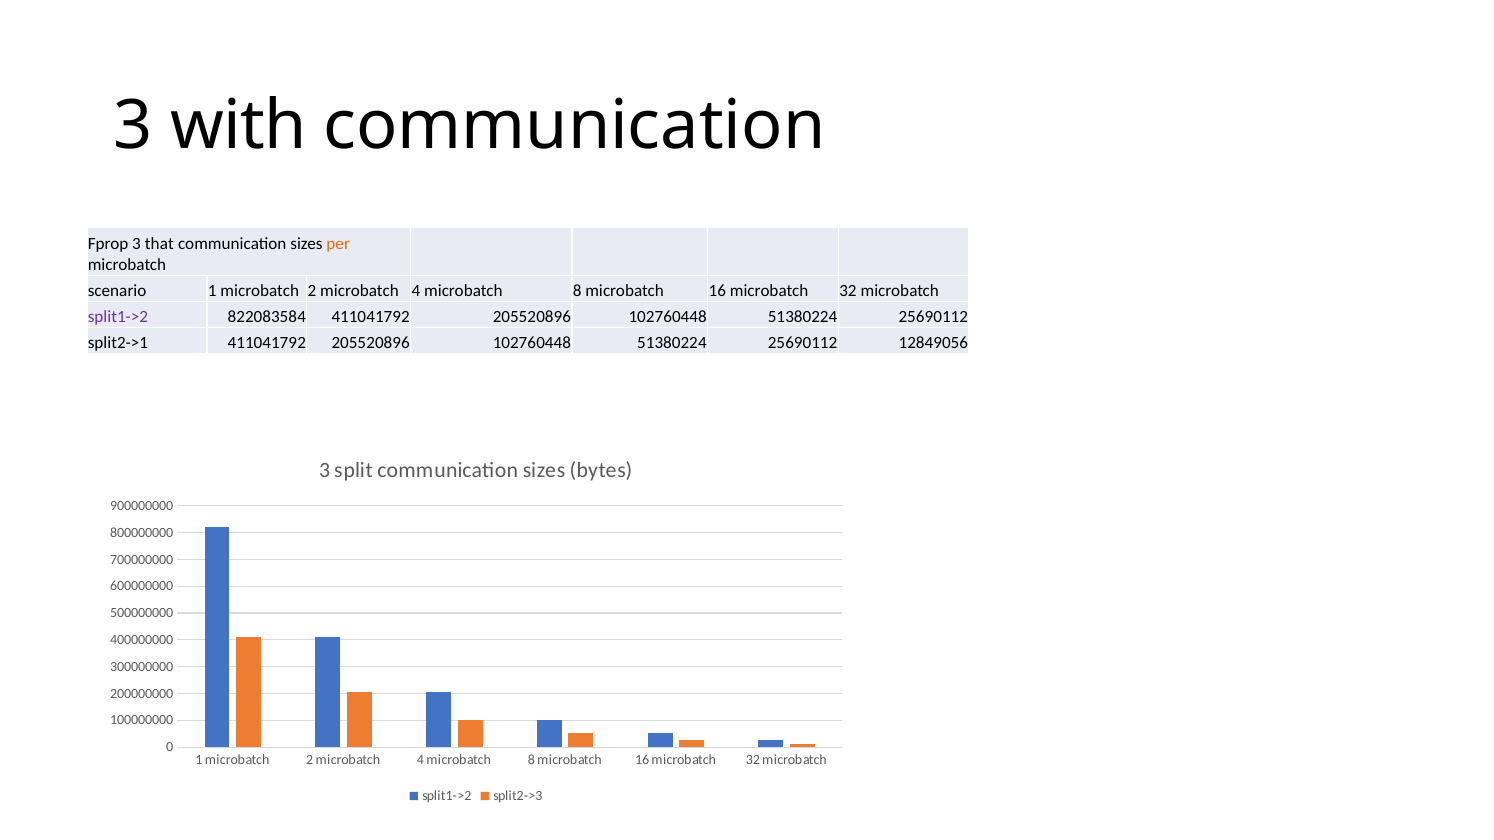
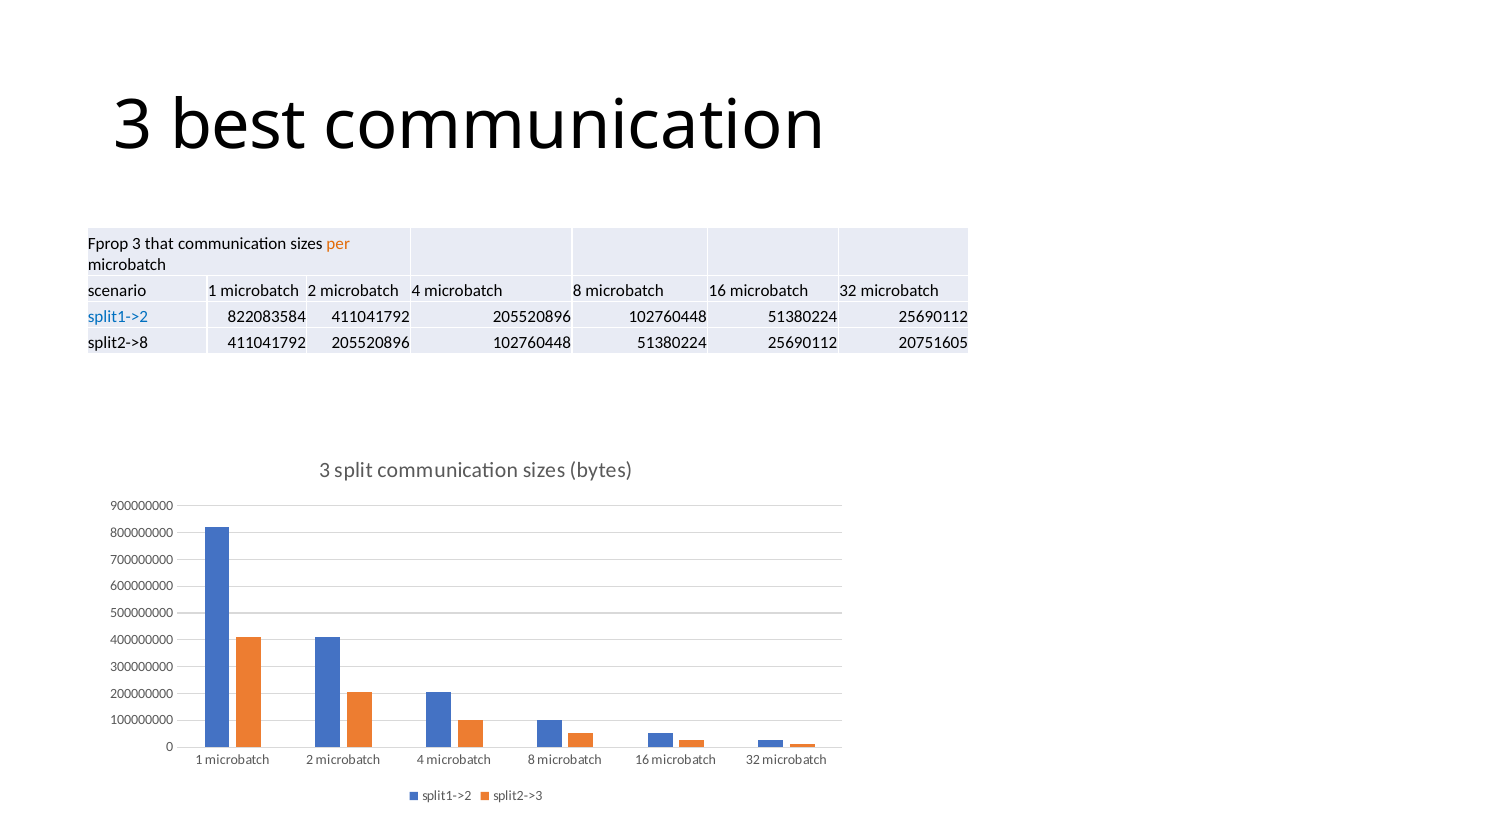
with: with -> best (239, 125)
split1->2 colour: purple -> blue (118, 317)
split2->1: split2->1 -> split2->8 (118, 343)
12849056: 12849056 -> 20751605 (933, 343)
